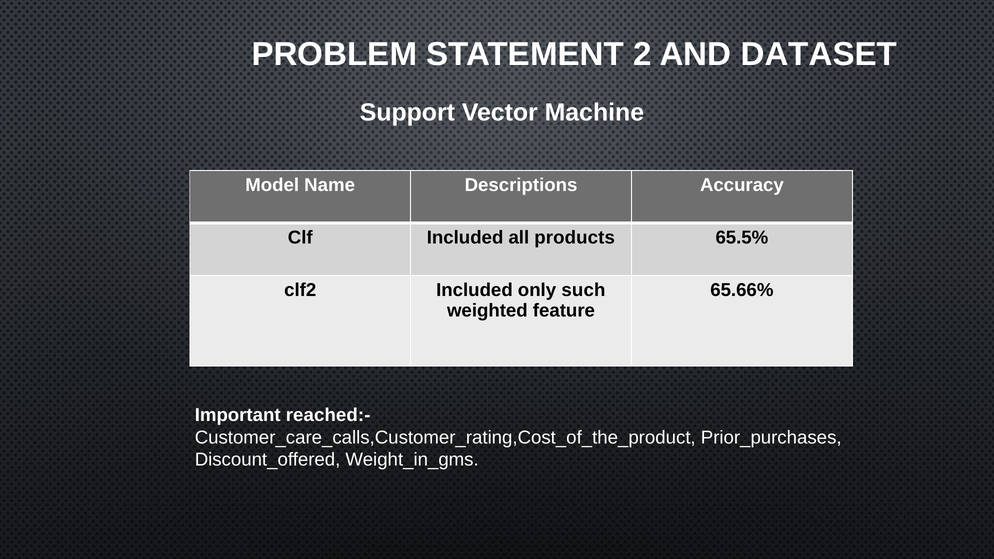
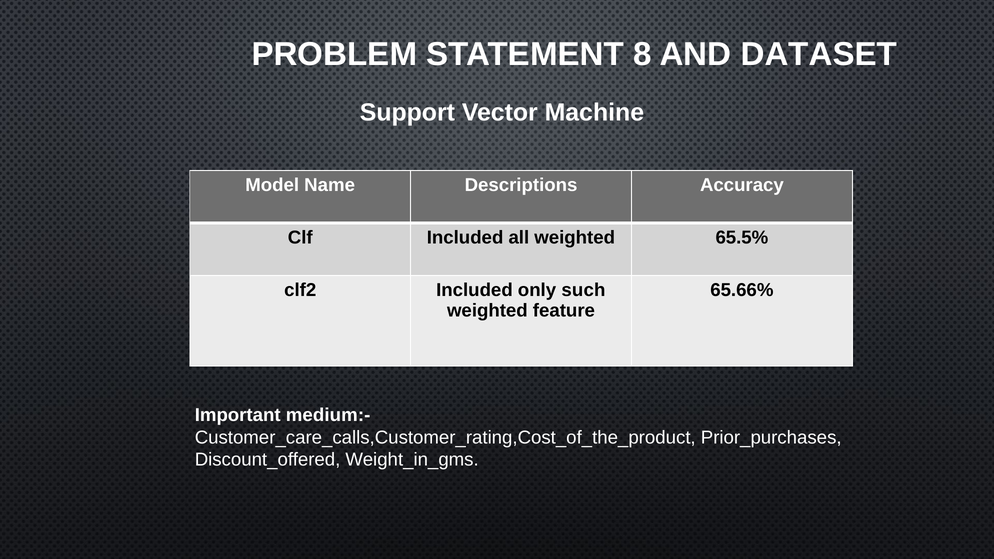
2: 2 -> 8 (642, 55)
all products: products -> weighted (575, 237)
reached:-: reached:- -> medium:- (328, 415)
